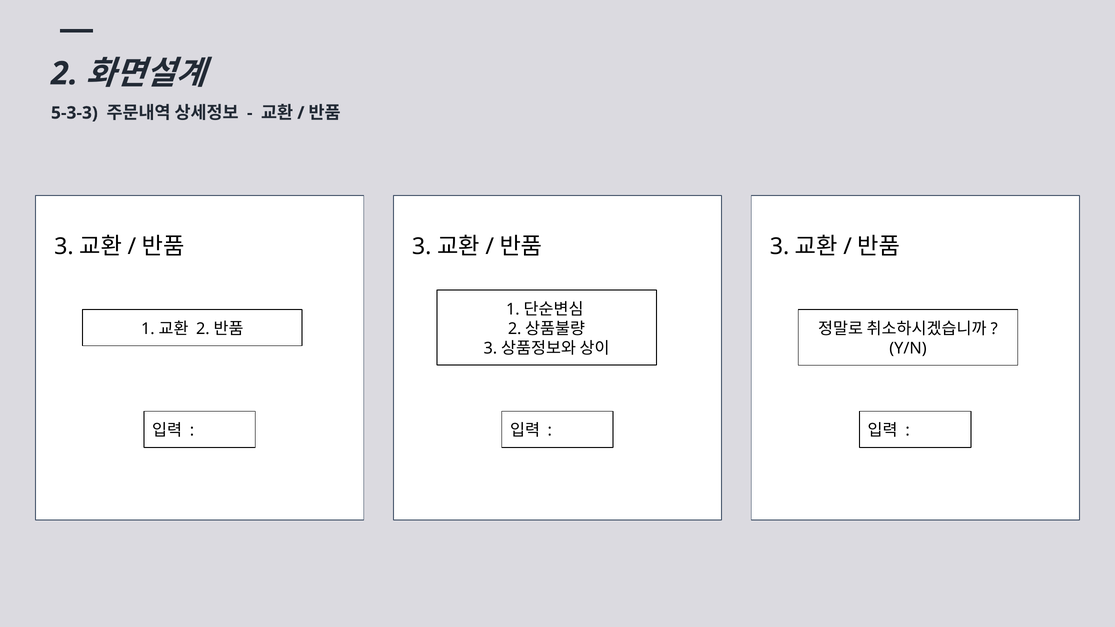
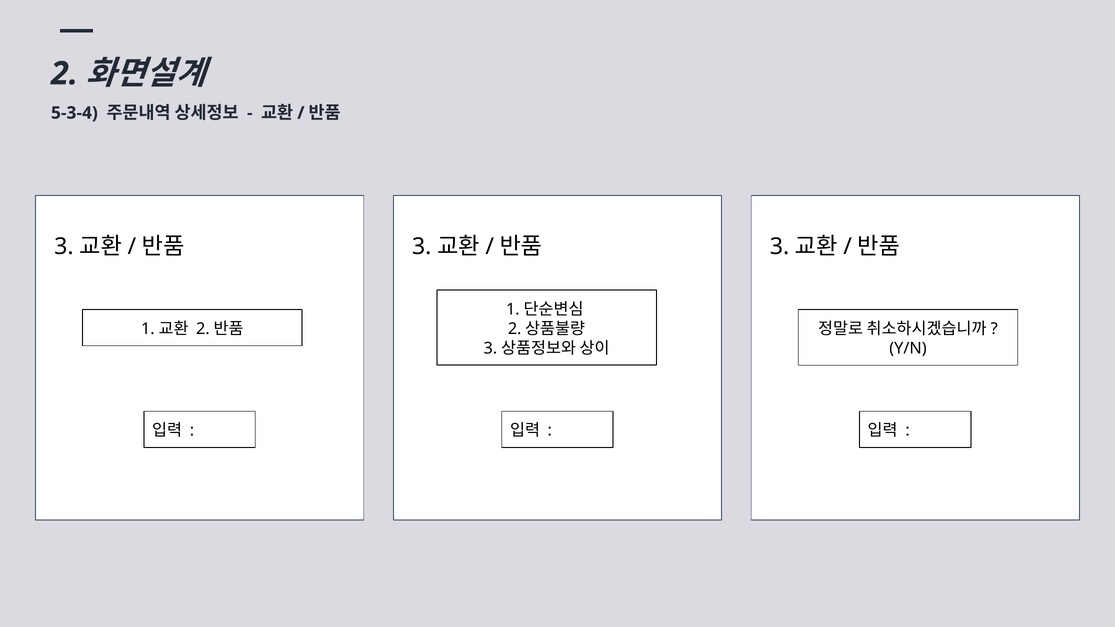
5-3-3: 5-3-3 -> 5-3-4 (74, 113)
